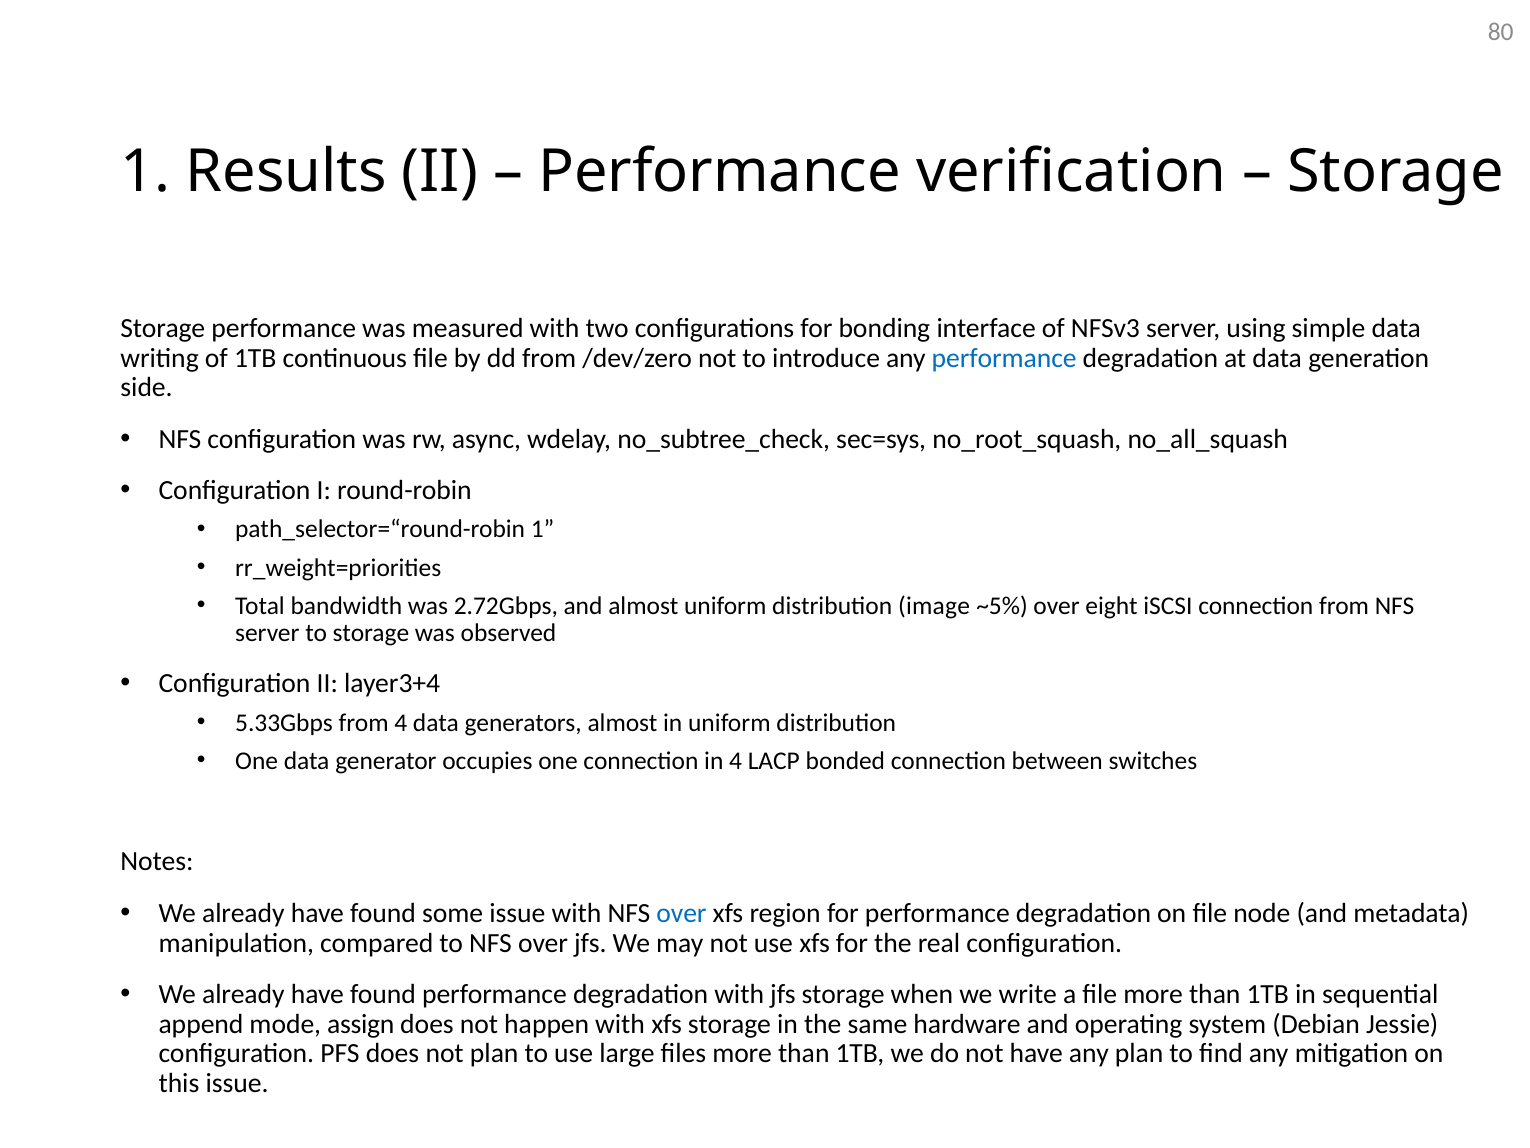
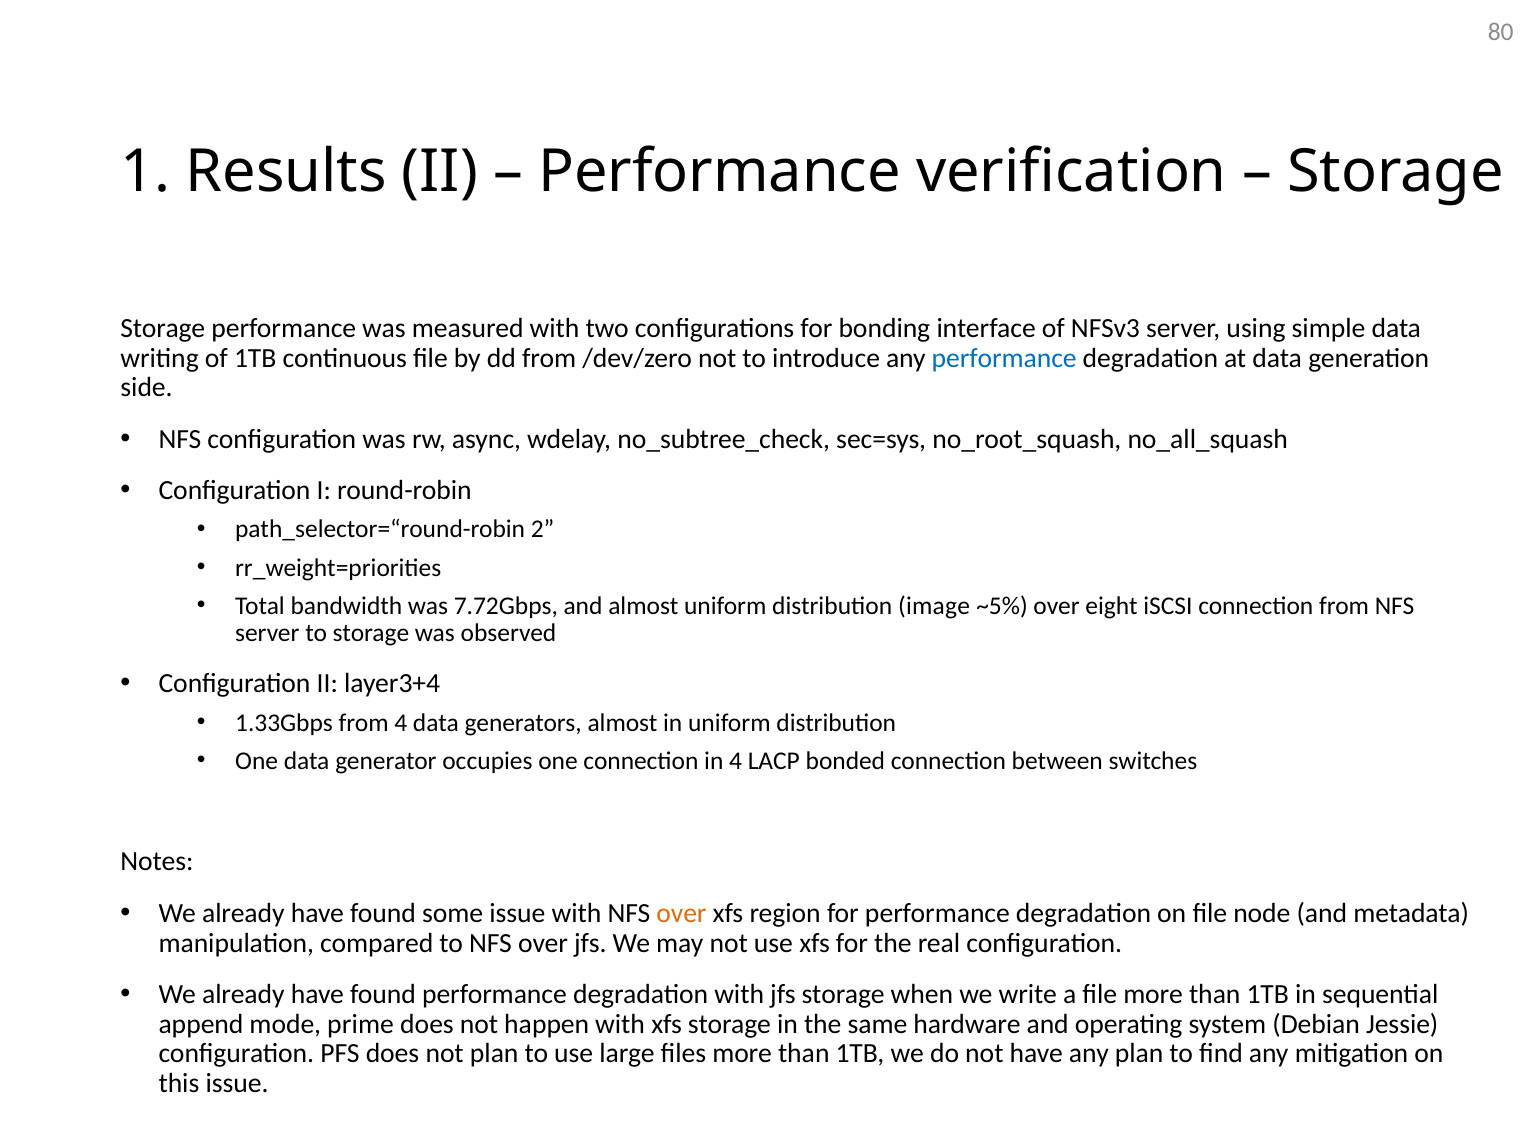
path_selector=“round-robin 1: 1 -> 2 (543, 529)
2.72Gbps: 2.72Gbps -> 7.72Gbps (506, 606)
5.33Gbps: 5.33Gbps -> 1.33Gbps (284, 722)
over colour: blue -> orange (681, 913)
assign: assign -> prime (361, 1024)
